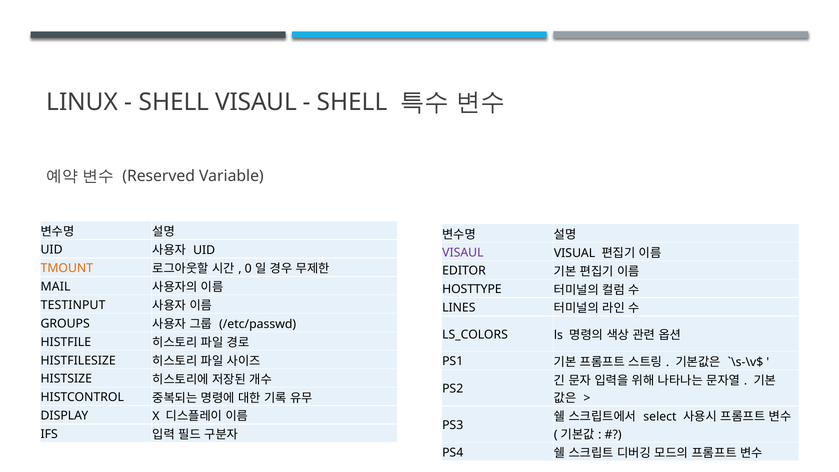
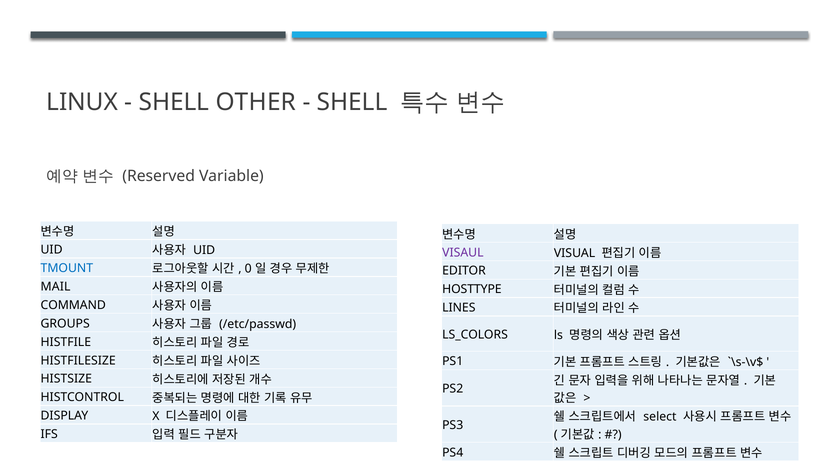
SHELL VISAUL: VISAUL -> OTHER (256, 102)
TMOUNT colour: orange -> blue (67, 268)
TESTINPUT: TESTINPUT -> COMMAND (73, 305)
